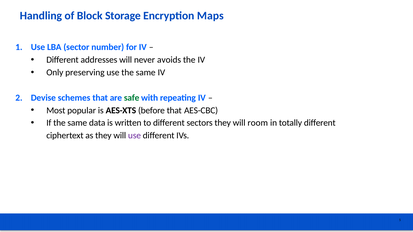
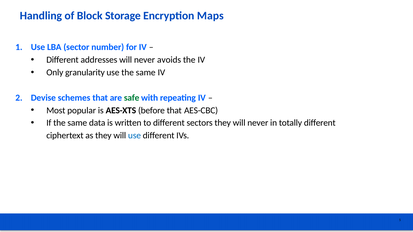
preserving: preserving -> granularity (85, 73)
they will room: room -> never (258, 123)
use colour: purple -> blue (135, 136)
